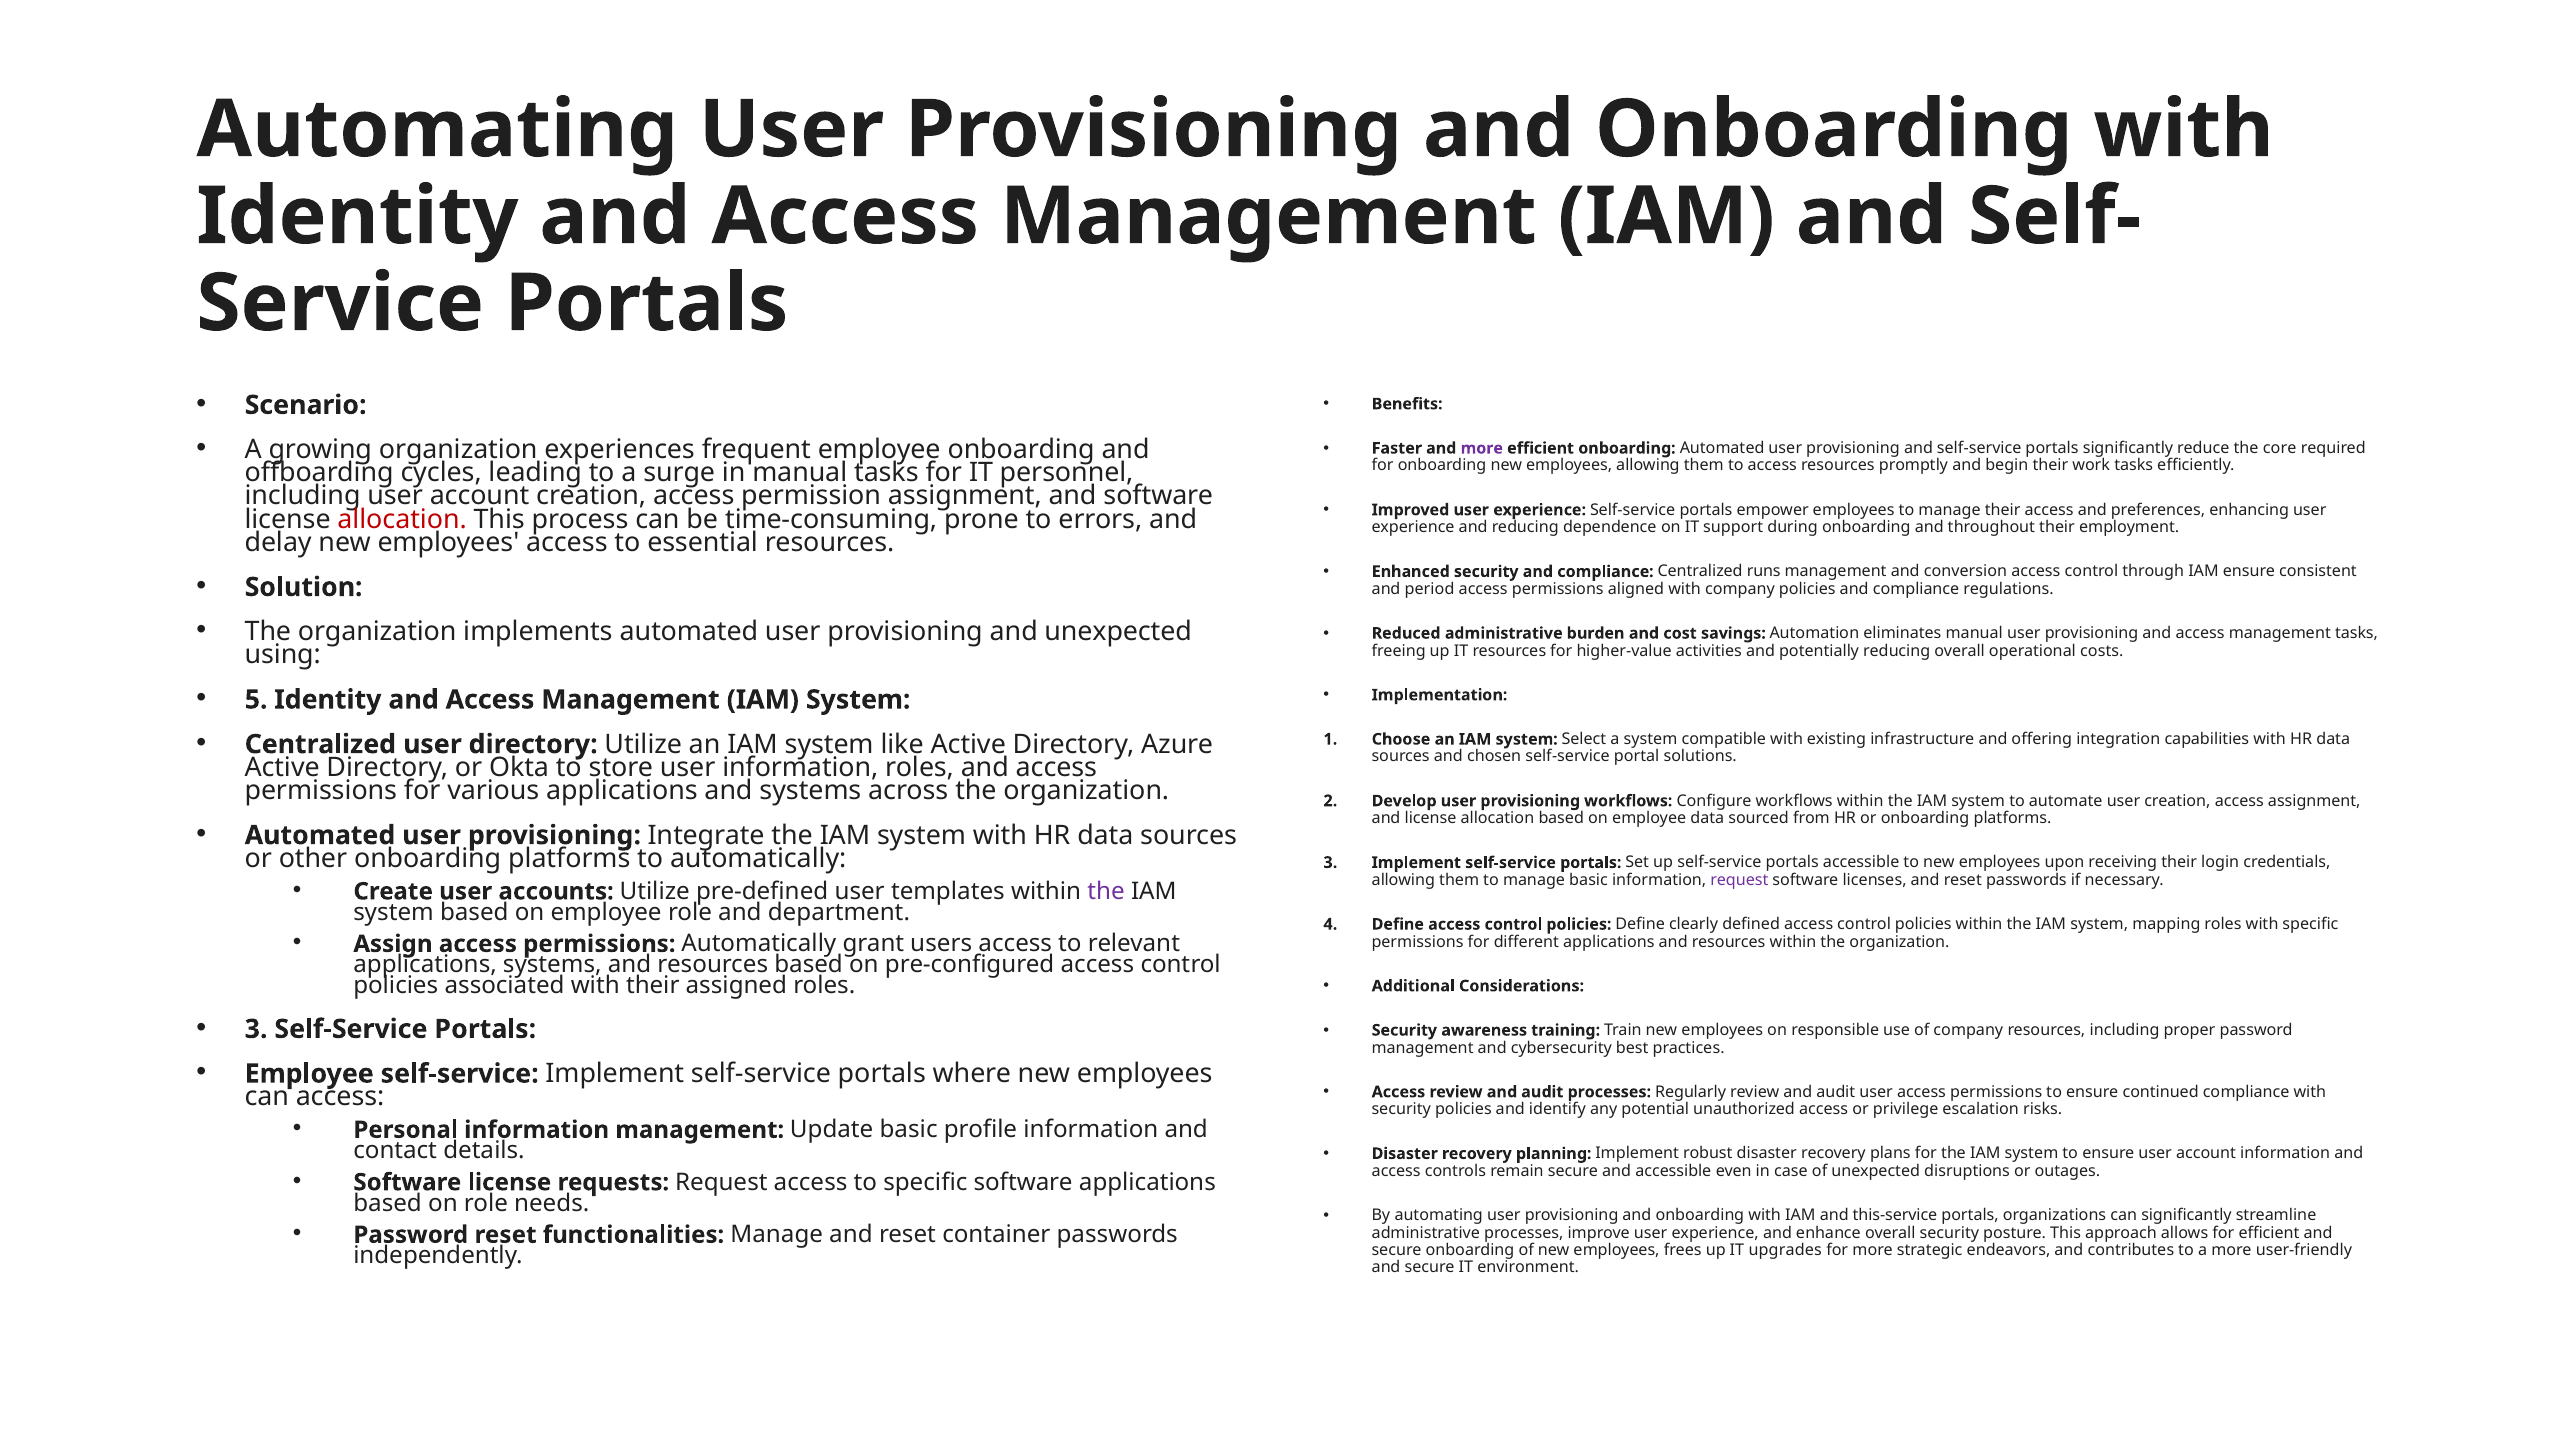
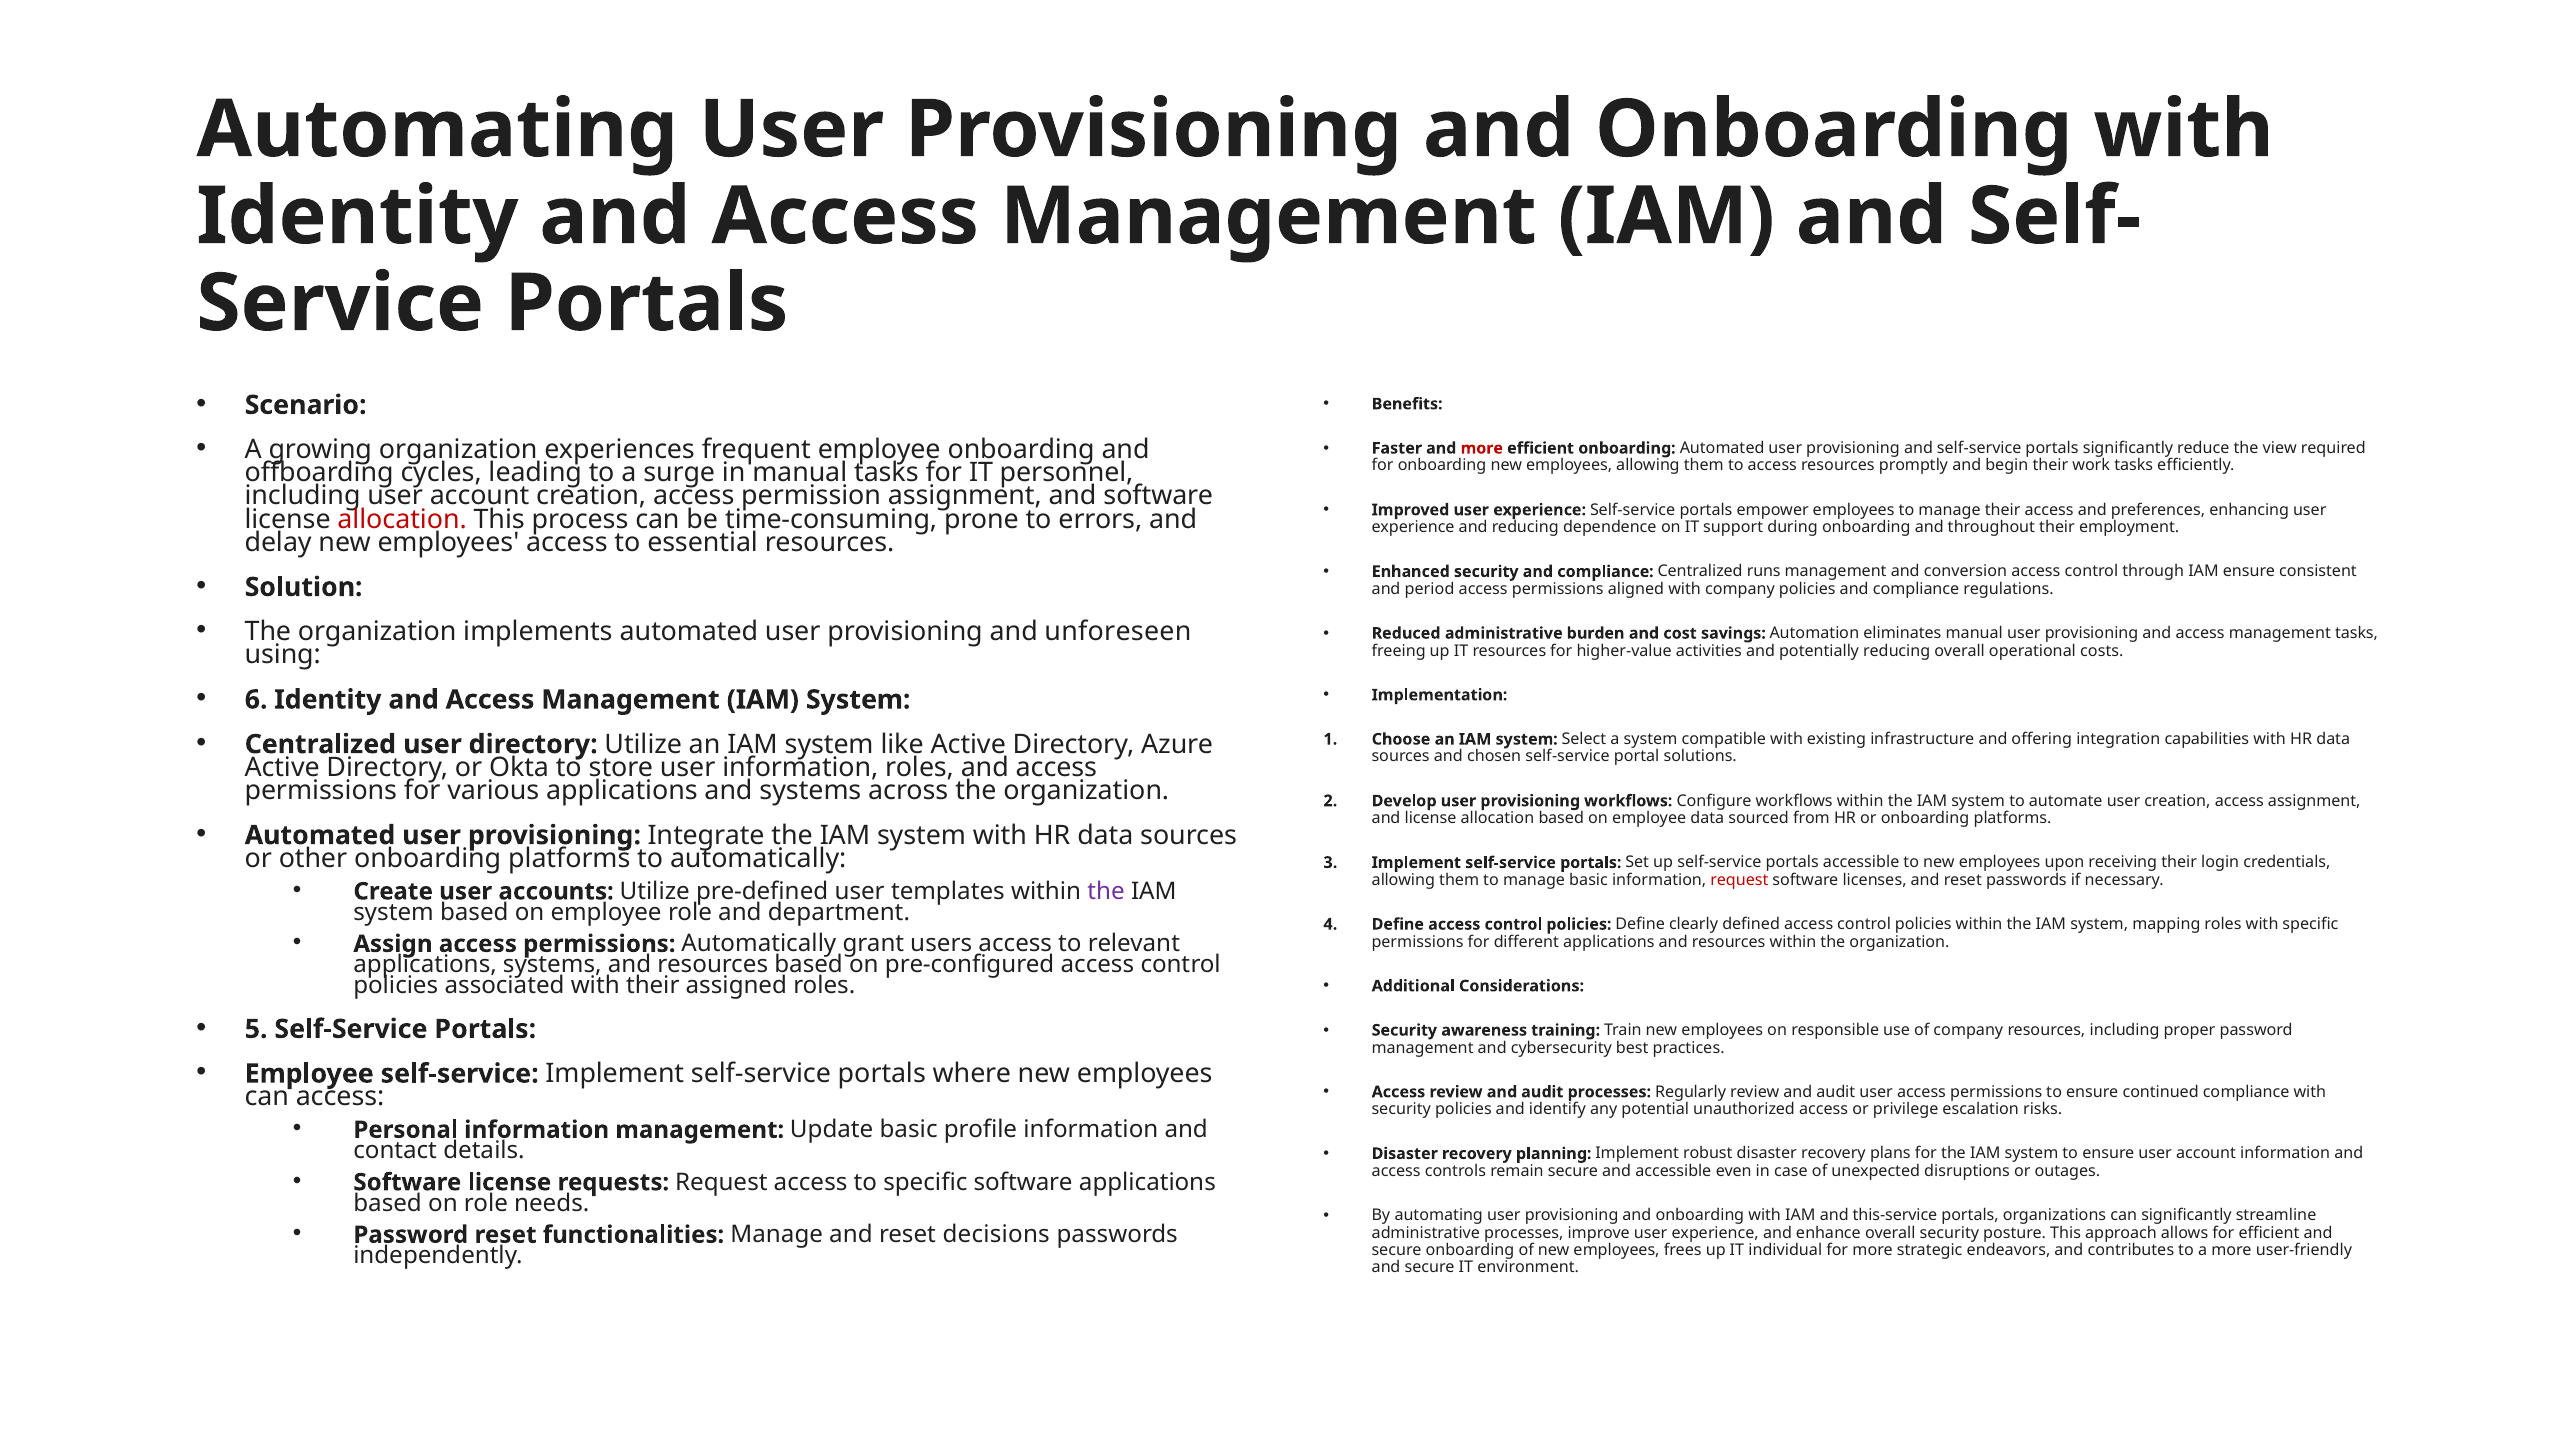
more colour: purple -> red (1482, 448)
core: core -> view (2280, 448)
and unexpected: unexpected -> unforeseen (1118, 632)
5: 5 -> 6 (256, 700)
request colour: purple -> red (1739, 880)
3: 3 -> 5 (256, 1029)
container: container -> decisions (996, 1235)
upgrades: upgrades -> individual (1785, 1250)
